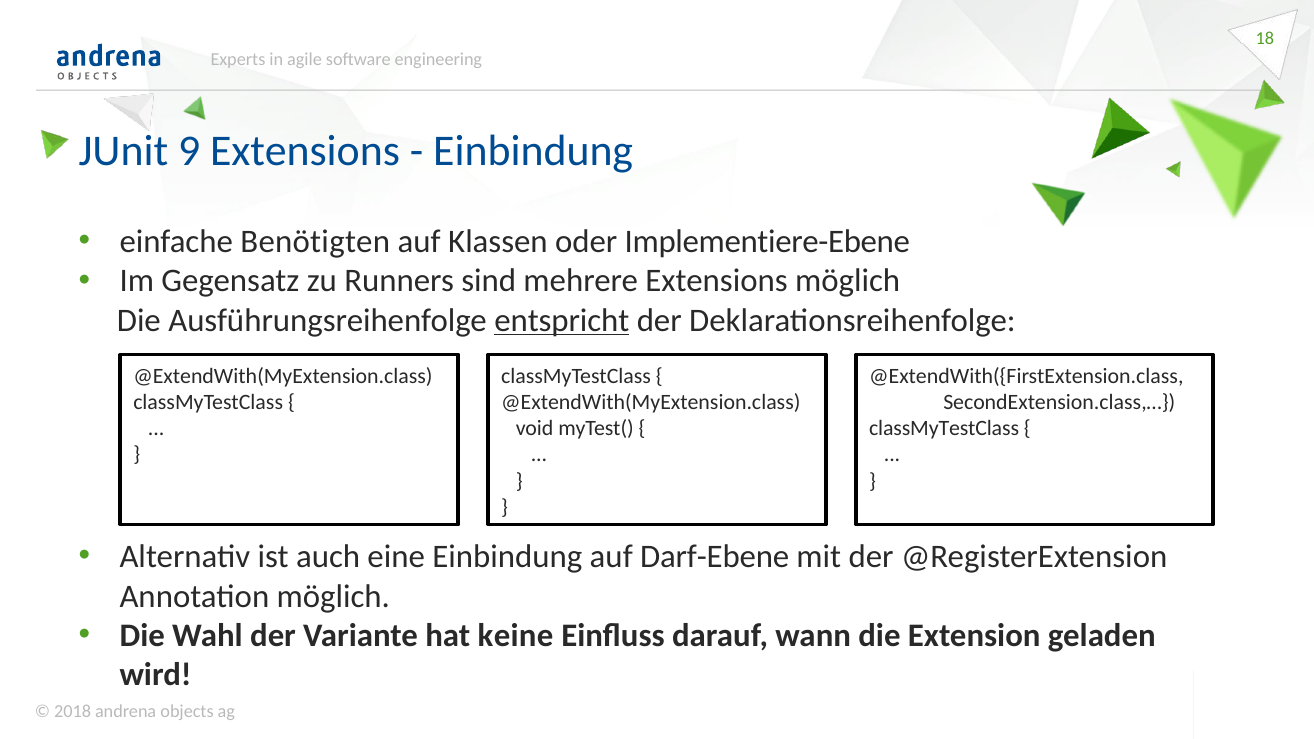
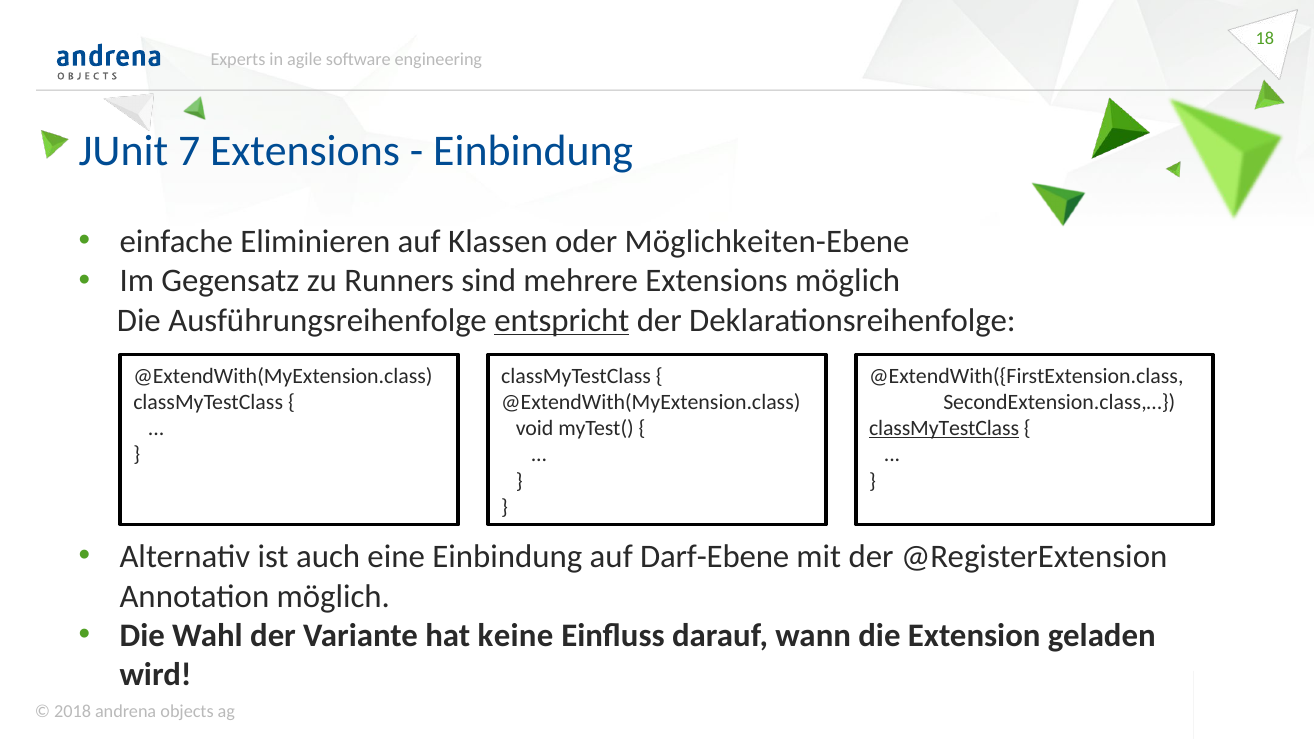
9: 9 -> 7 (189, 151)
Benötigten: Benötigten -> Eliminieren (315, 242)
Implementiere-Ebene: Implementiere-Ebene -> Möglichkeiten-Ebene (767, 242)
classMyTestClass underline: none -> present (944, 428)
